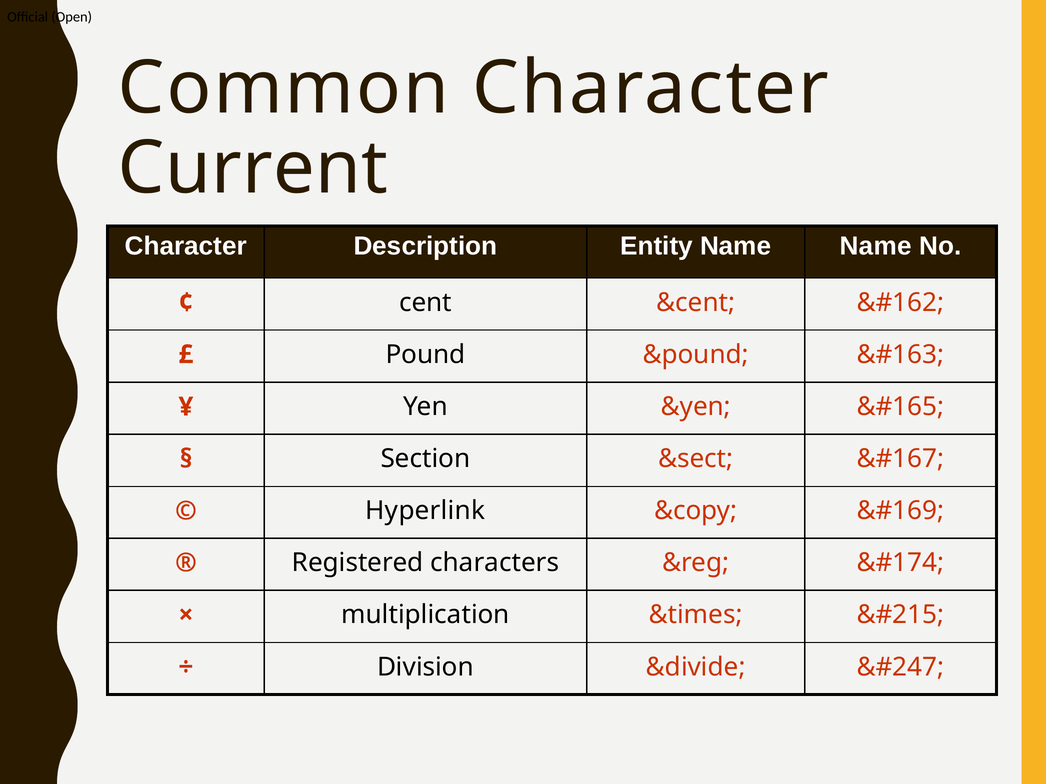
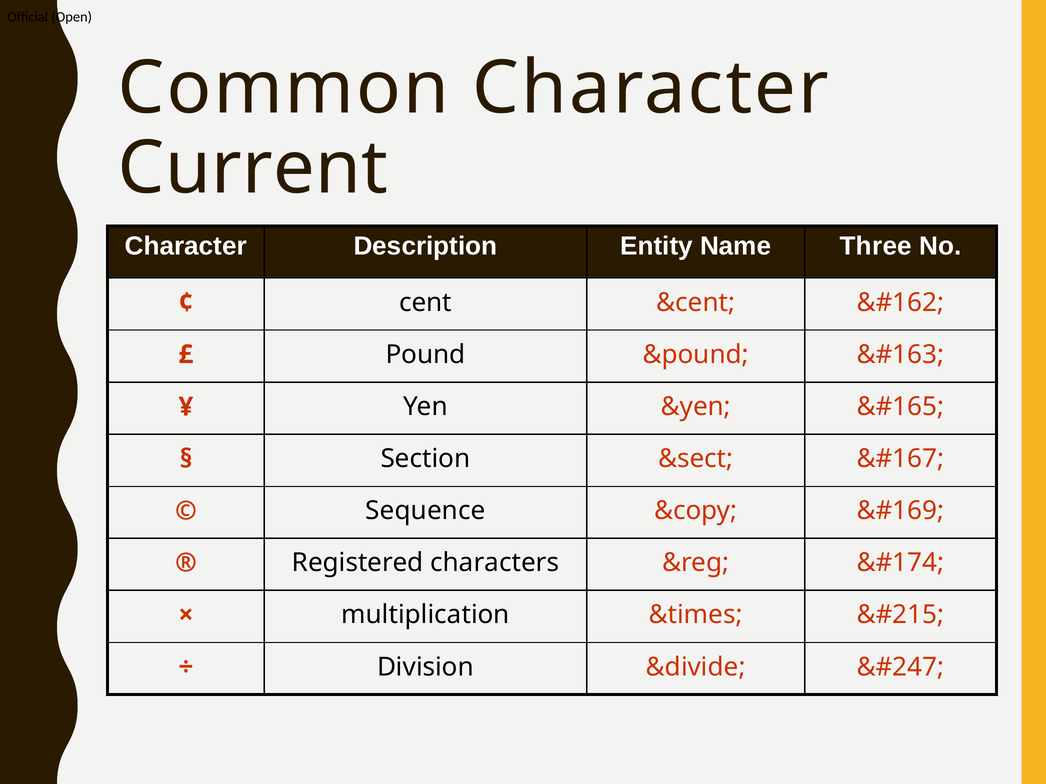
Name Name: Name -> Three (876, 246)
Hyperlink: Hyperlink -> Sequence (425, 511)
